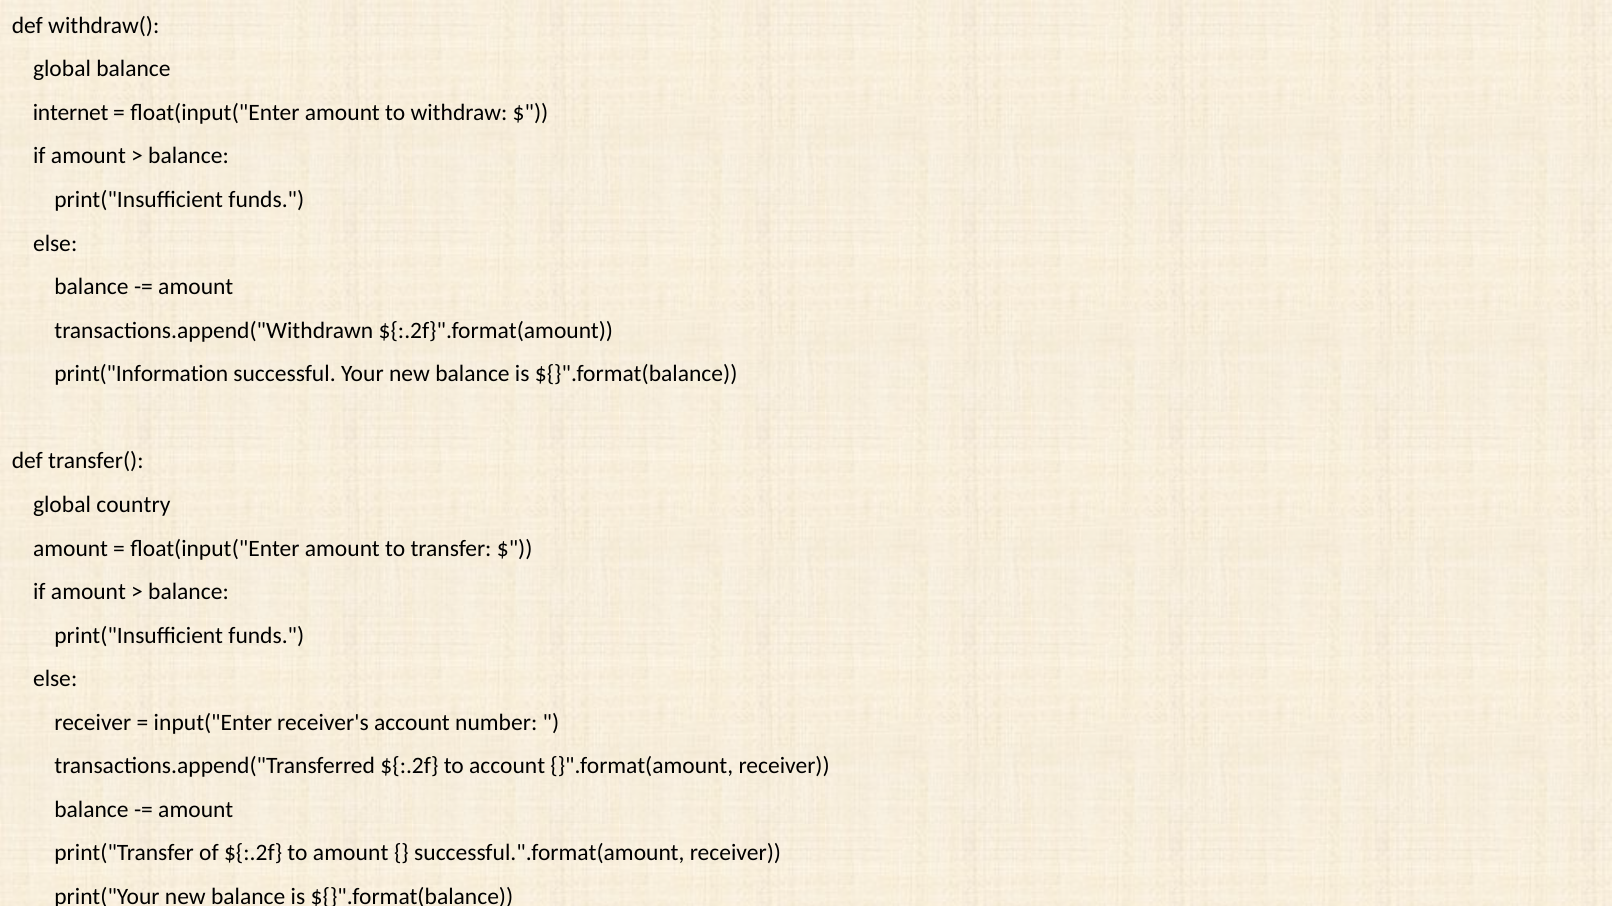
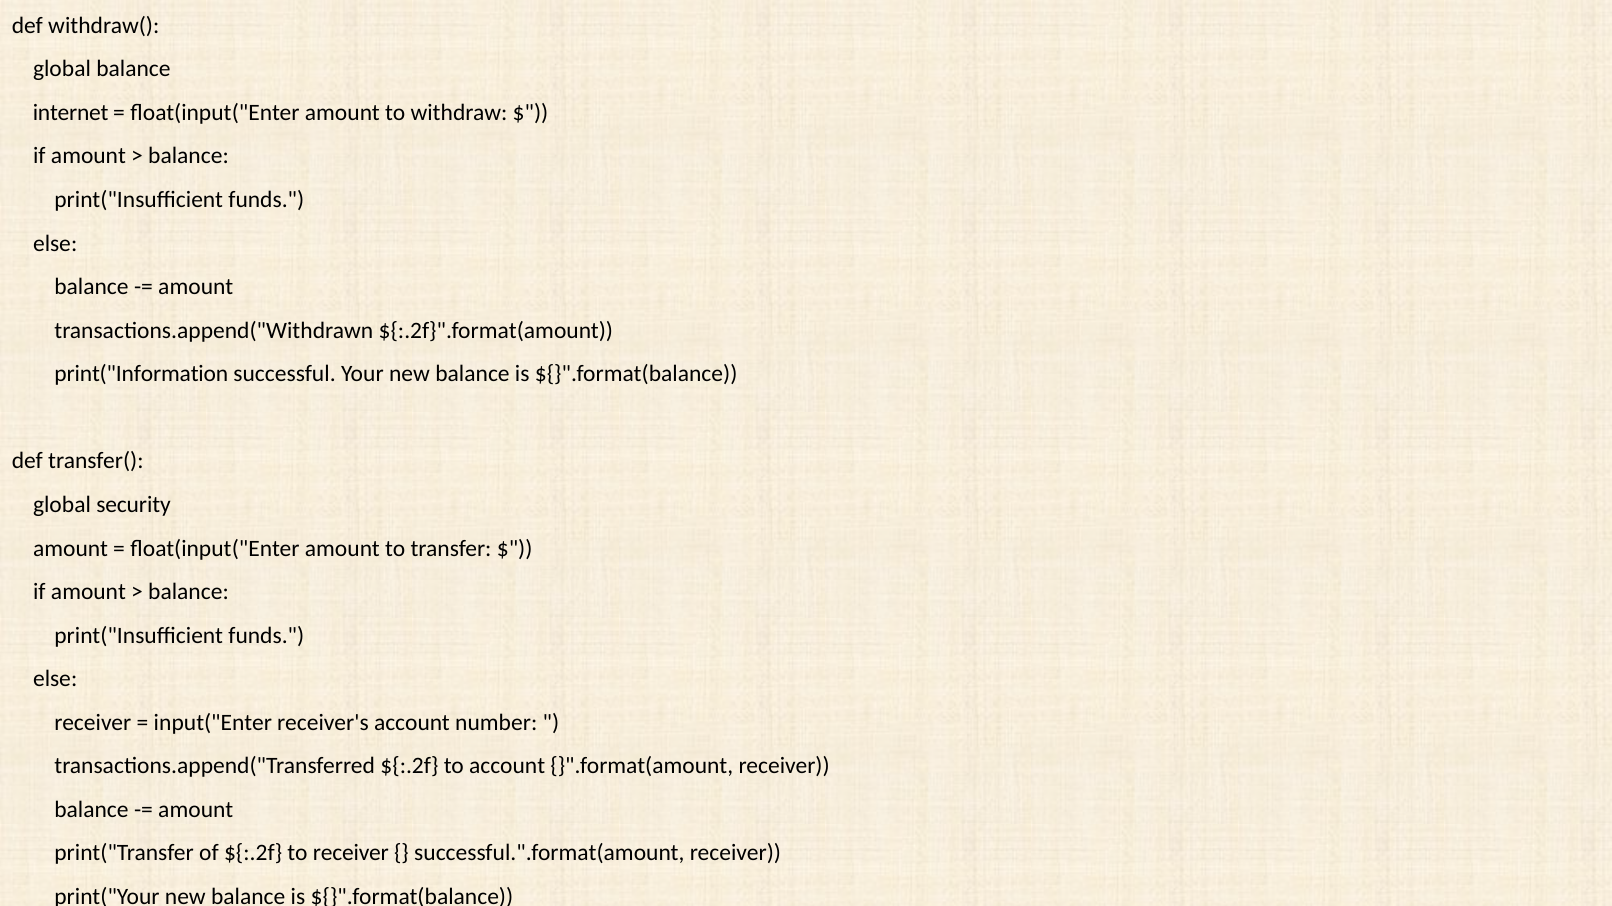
country: country -> security (133, 505)
to amount: amount -> receiver (351, 854)
